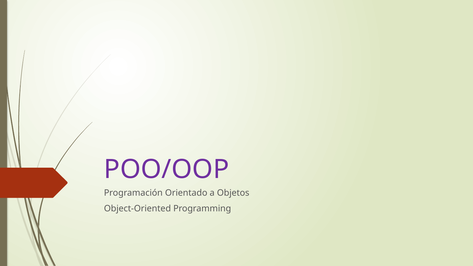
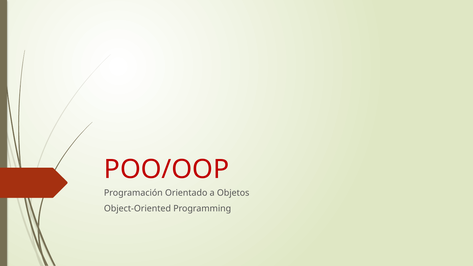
POO/OOP colour: purple -> red (167, 169)
